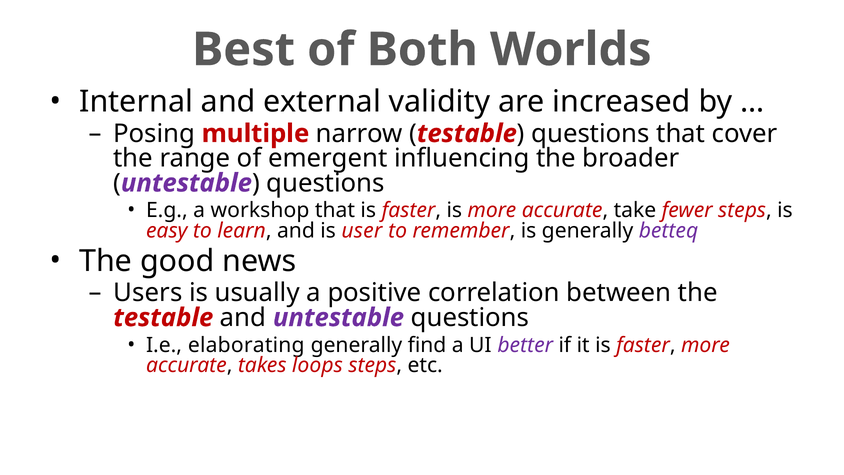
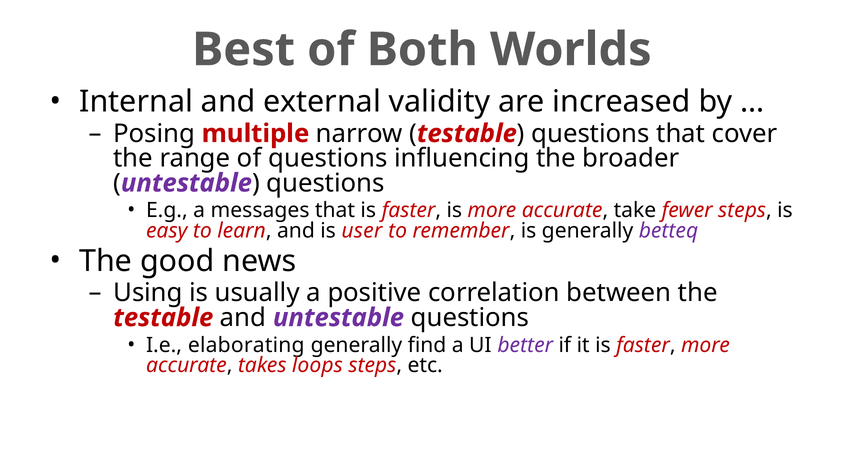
of emergent: emergent -> questions (328, 158)
workshop: workshop -> messages (260, 210)
Users: Users -> Using (148, 293)
